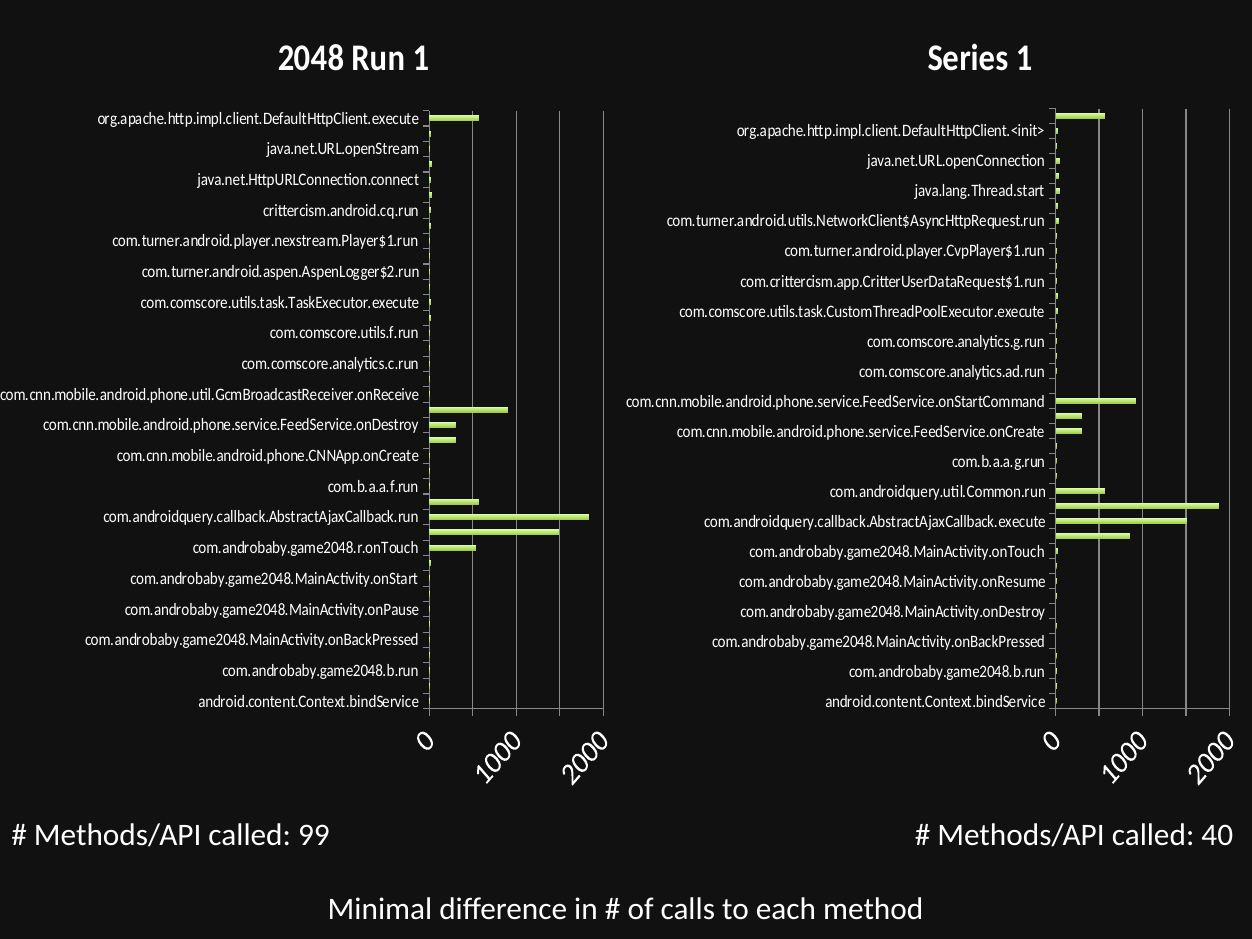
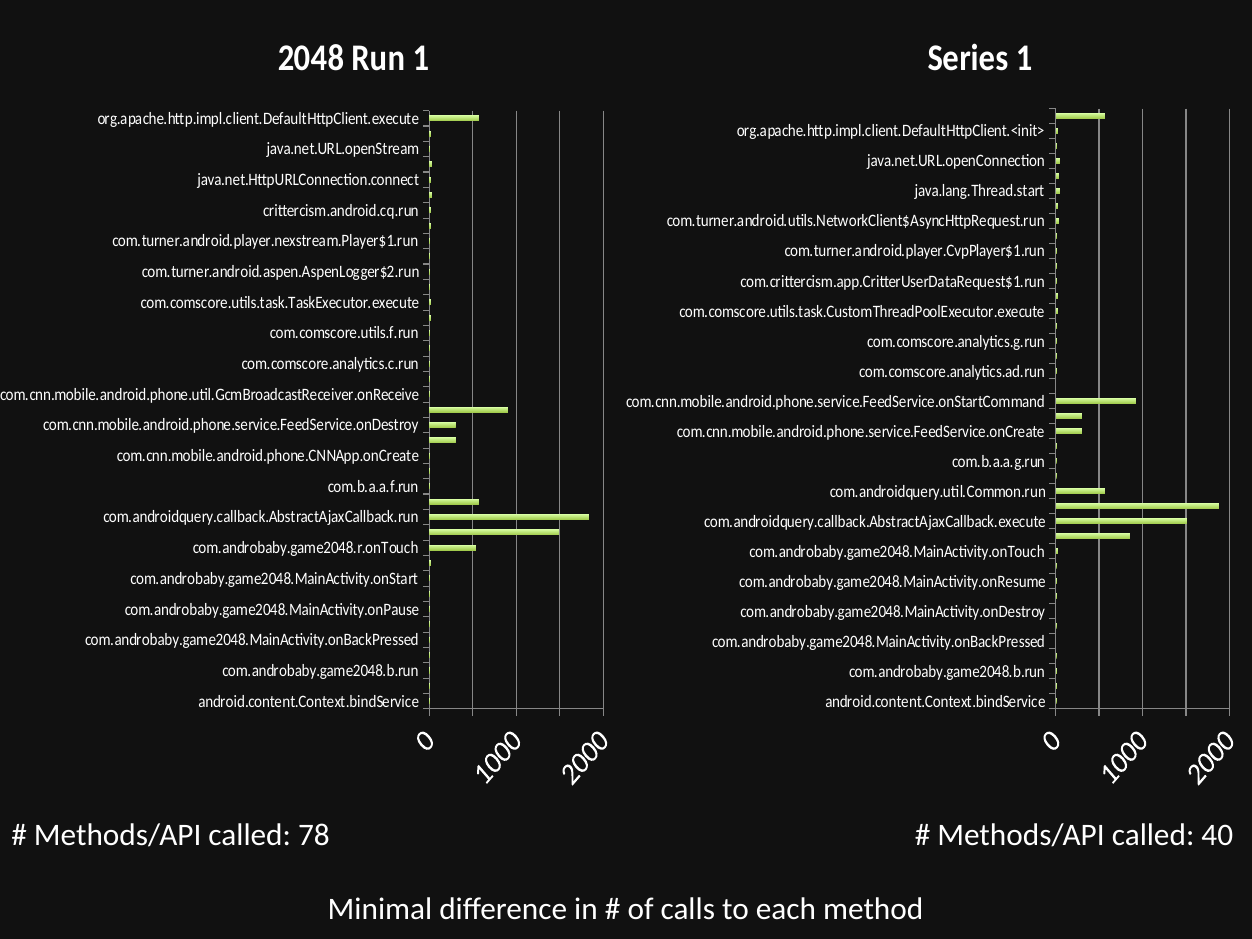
99: 99 -> 78 (314, 836)
